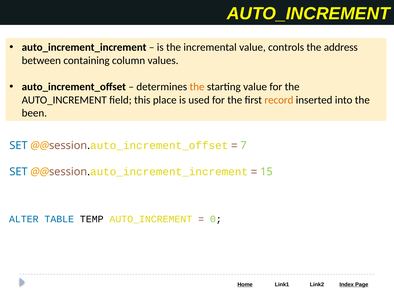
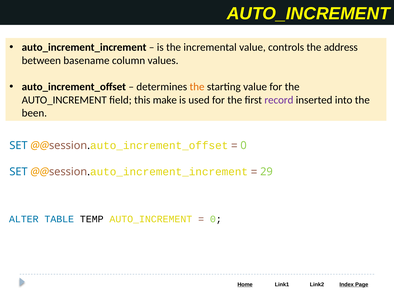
containing: containing -> basename (86, 60)
place: place -> make (165, 100)
record colour: orange -> purple (279, 100)
7: 7 -> 0 (244, 145)
15: 15 -> 29 (266, 171)
